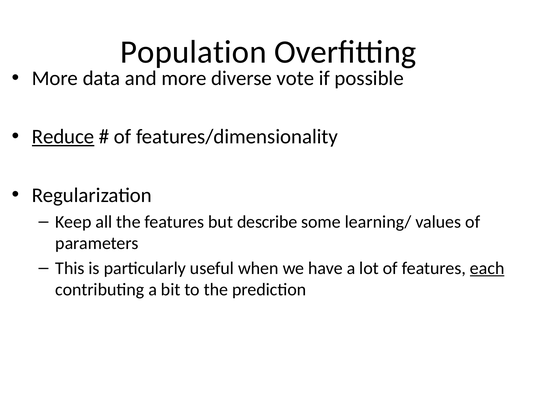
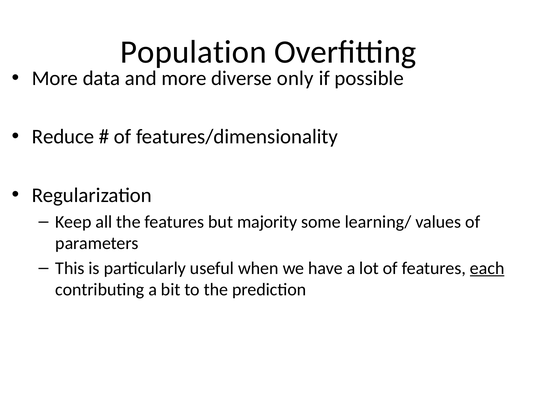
vote: vote -> only (295, 78)
Reduce underline: present -> none (63, 137)
describe: describe -> majority (267, 222)
